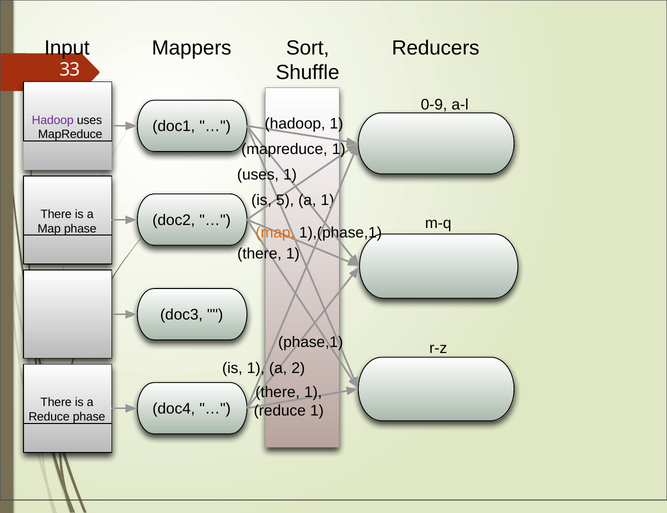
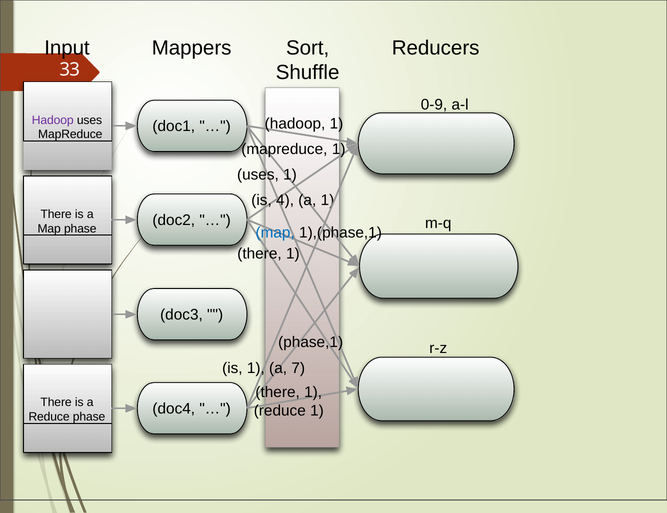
5: 5 -> 4 (285, 201)
map colour: orange -> blue (275, 233)
2: 2 -> 7 (298, 368)
